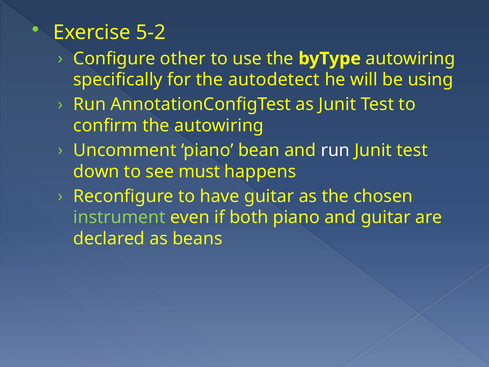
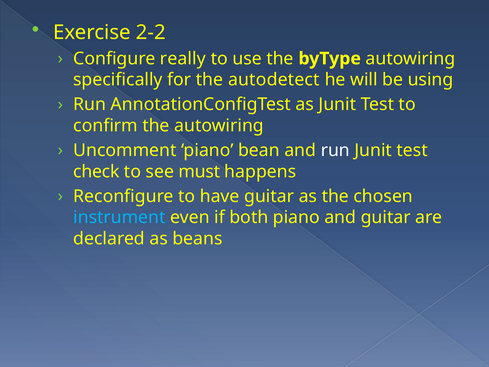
5-2: 5-2 -> 2-2 (151, 32)
other: other -> really (183, 59)
down: down -> check (96, 171)
instrument colour: light green -> light blue (119, 217)
